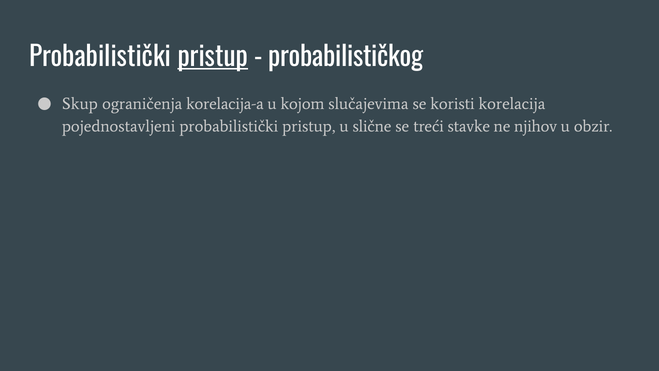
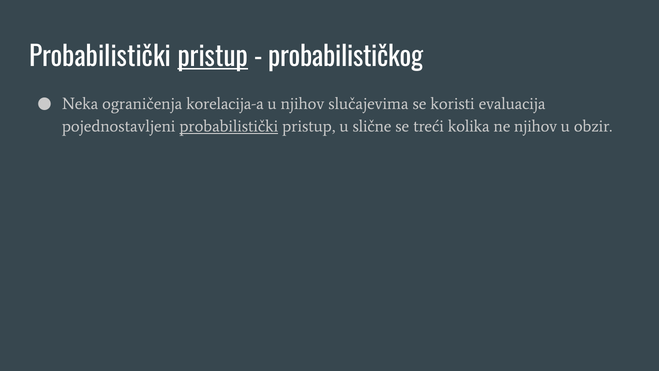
Skup: Skup -> Neka (80, 104)
u kojom: kojom -> njihov (302, 104)
korelacija: korelacija -> evaluacija (512, 104)
probabilistički underline: none -> present (229, 126)
stavke: stavke -> kolika (469, 126)
